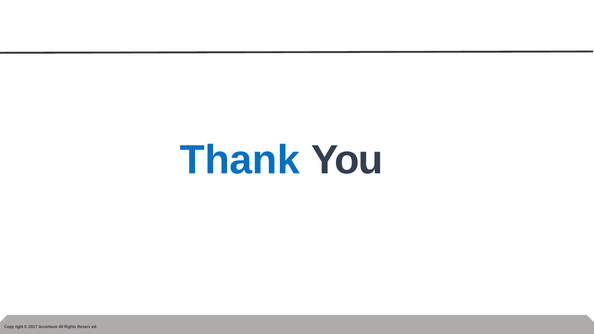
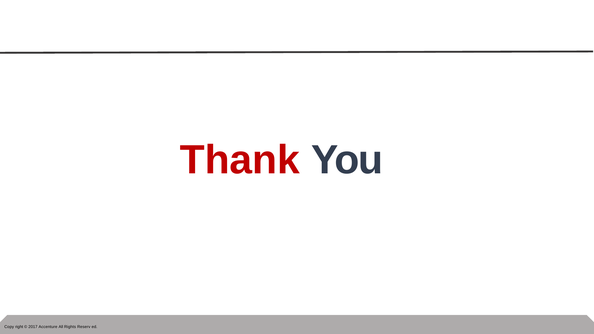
Thank colour: blue -> red (240, 160)
